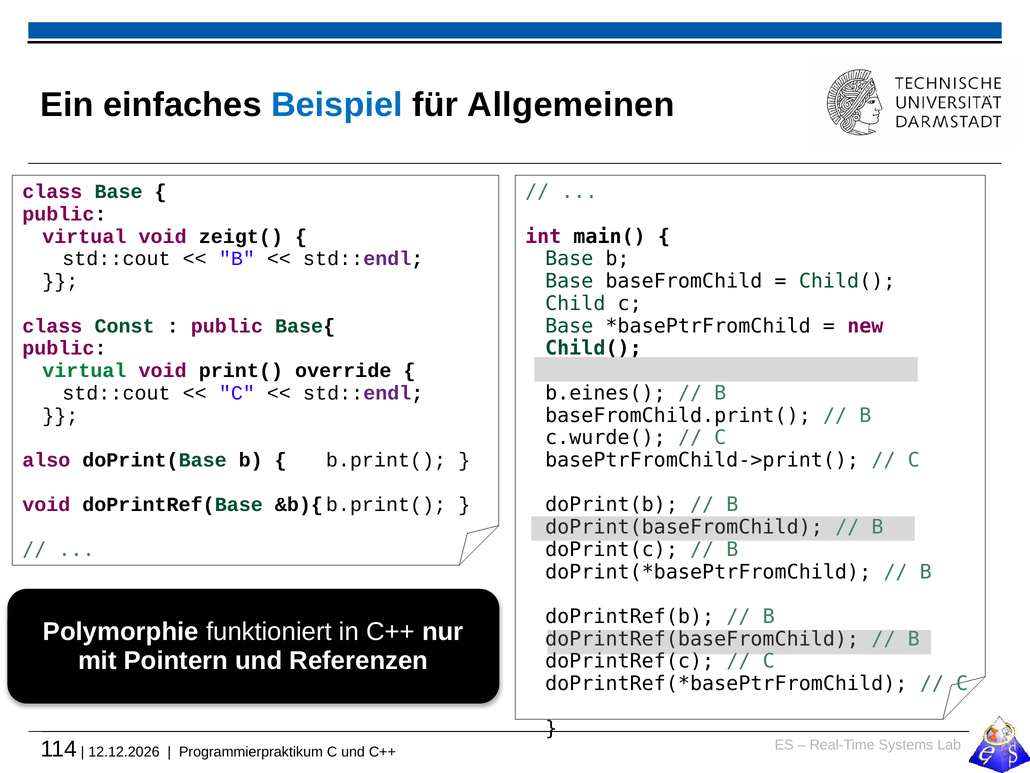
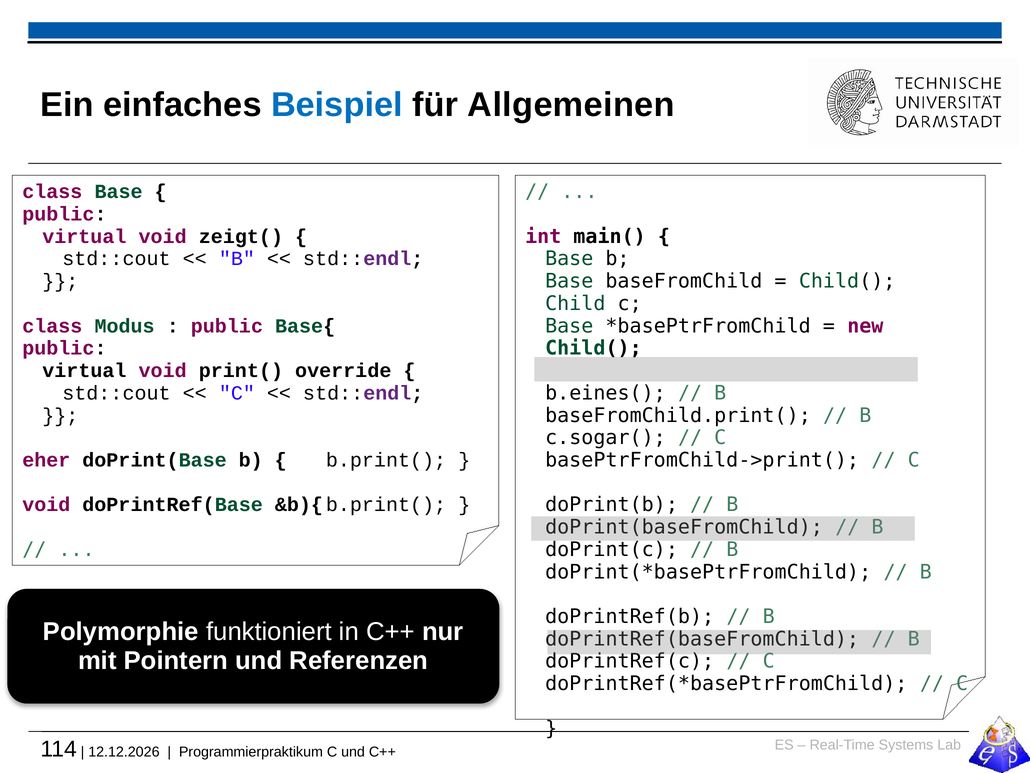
Const: Const -> Modus (125, 326)
virtual colour: green -> black (84, 370)
c.wurde(: c.wurde( -> c.sogar( (605, 437)
also: also -> eher (46, 460)
